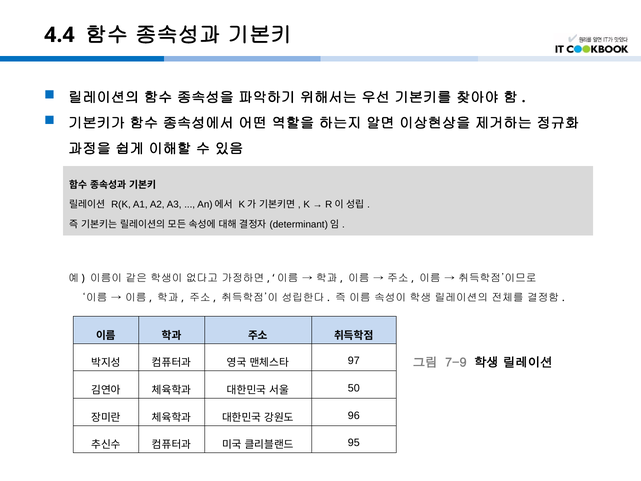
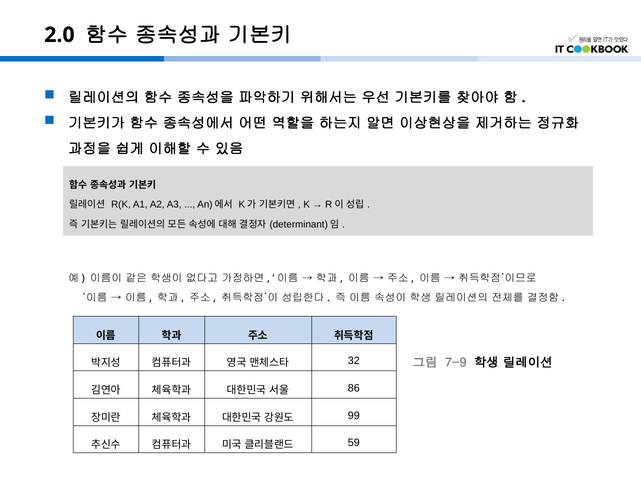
4.4: 4.4 -> 2.0 (59, 35)
97: 97 -> 32 (354, 361)
50: 50 -> 86 (354, 388)
96: 96 -> 99 (354, 415)
95: 95 -> 59 (354, 443)
